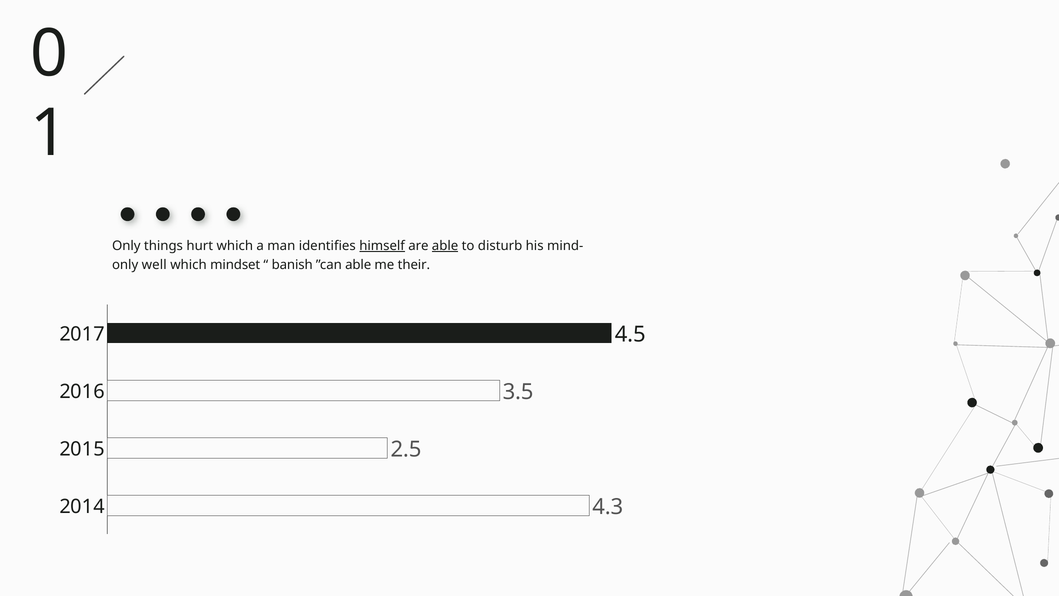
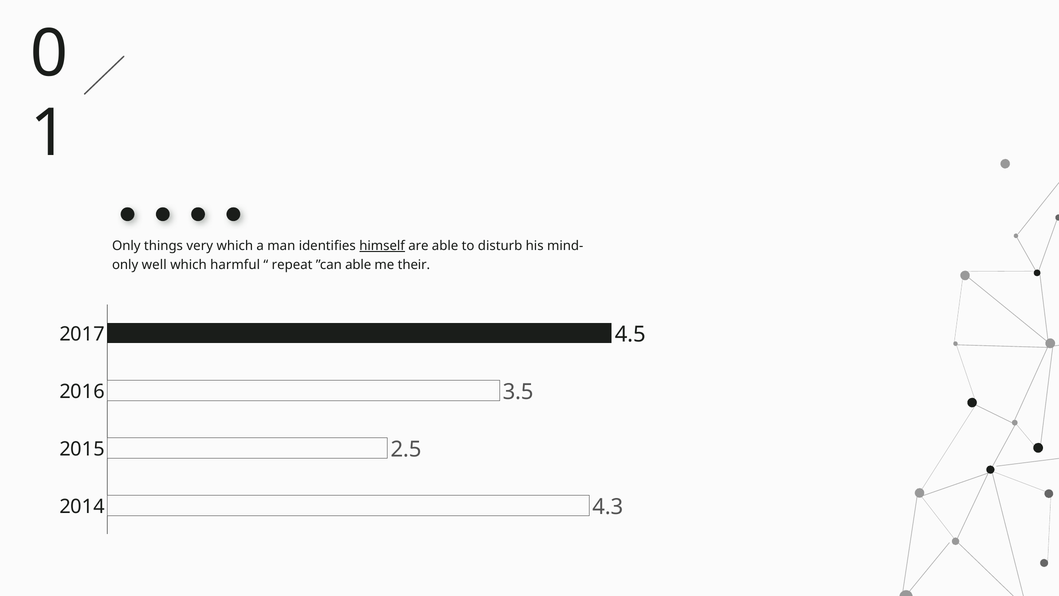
hurt: hurt -> very (200, 246)
able underline: present -> none (445, 246)
mindset: mindset -> harmful (235, 265)
banish: banish -> repeat (292, 265)
